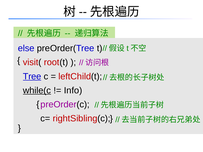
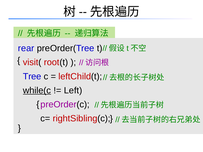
else: else -> rear (26, 48)
Tree underline: present -> none (32, 76)
Info: Info -> Left (73, 91)
